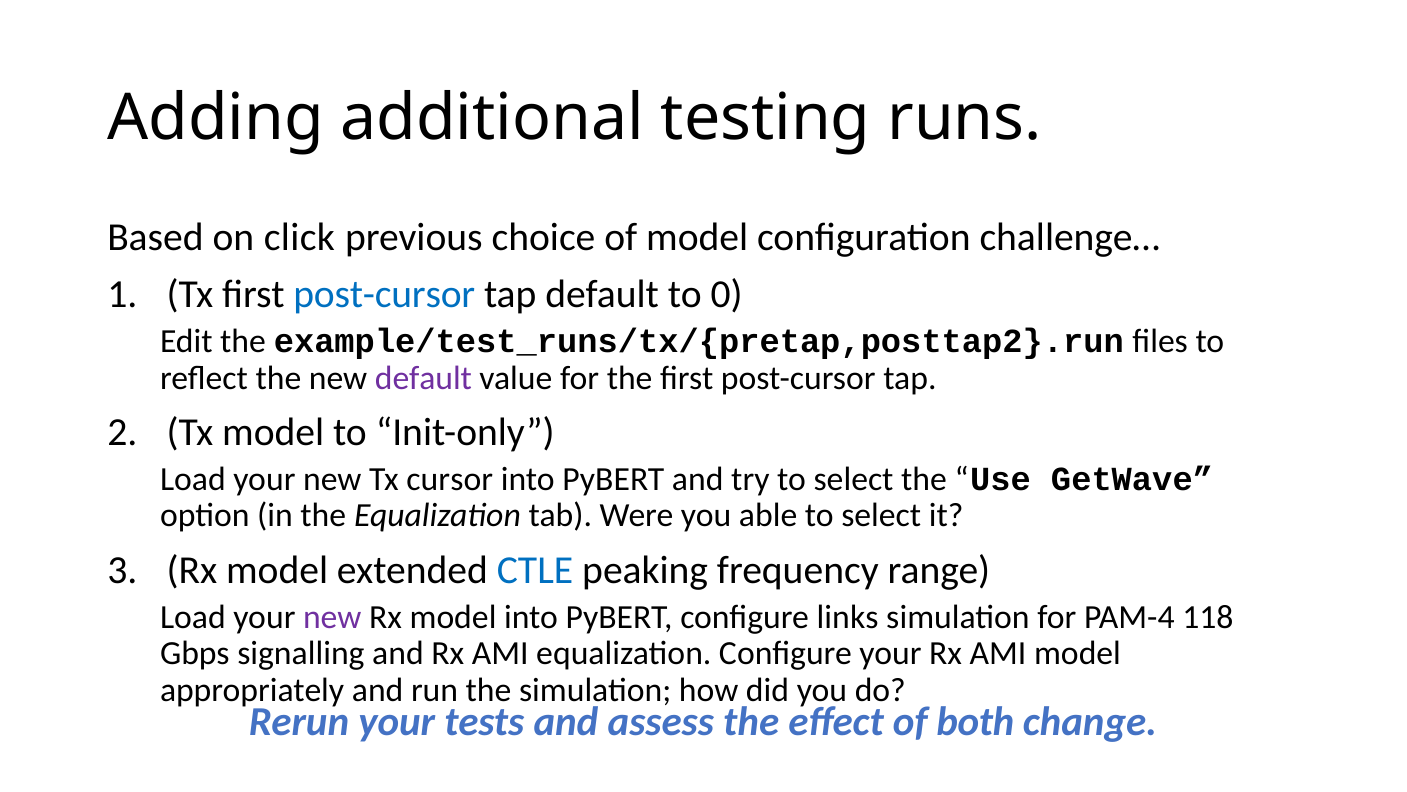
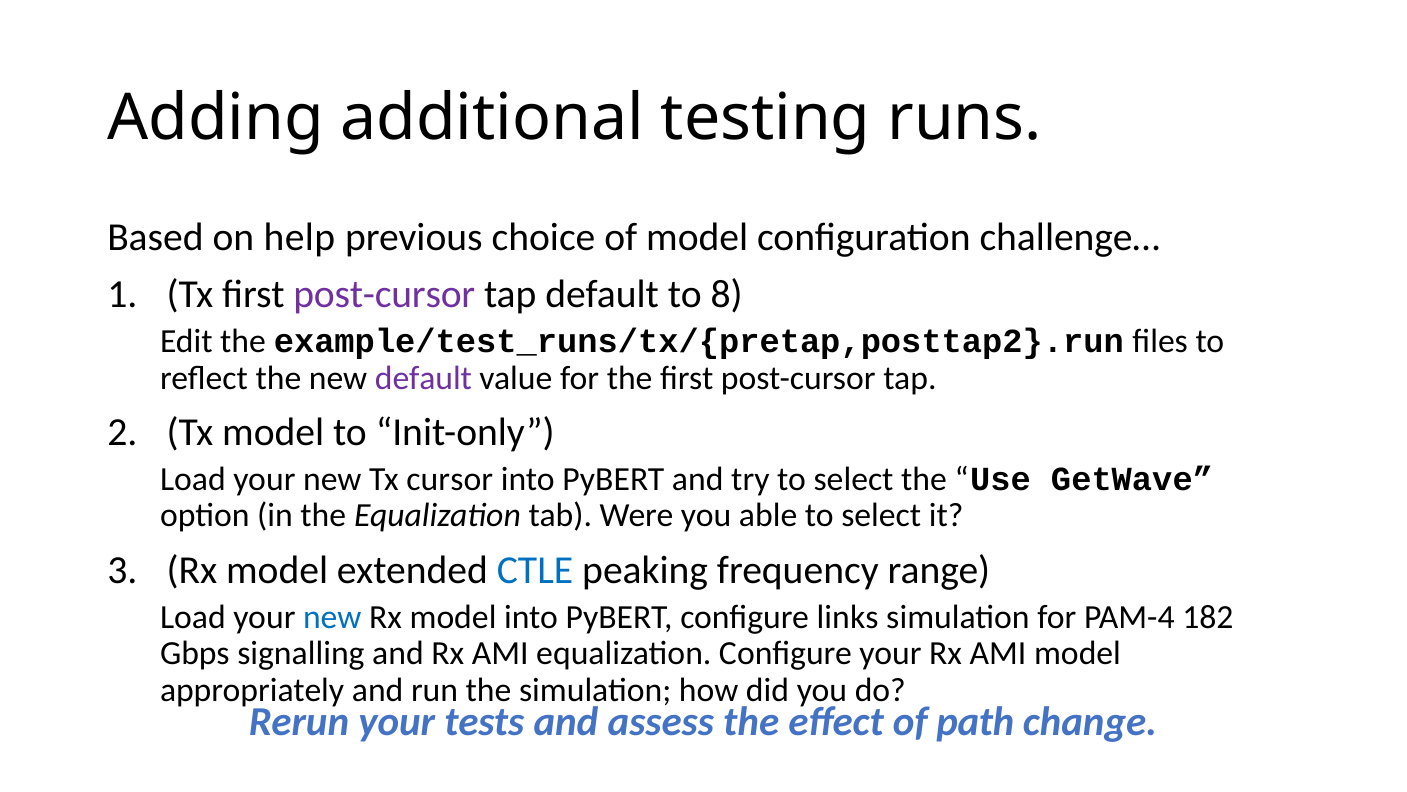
click: click -> help (299, 237)
post-cursor colour: blue -> purple (384, 295)
0: 0 -> 8 (727, 295)
new colour: purple -> blue (332, 617)
118: 118 -> 182 (1208, 617)
both: both -> path (975, 722)
